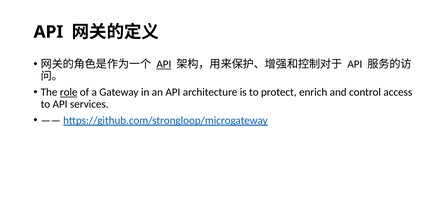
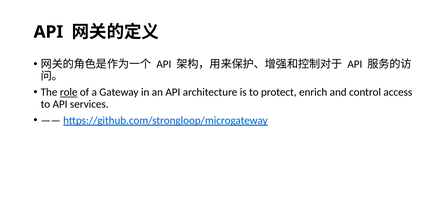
API underline: present -> none (164, 64)
